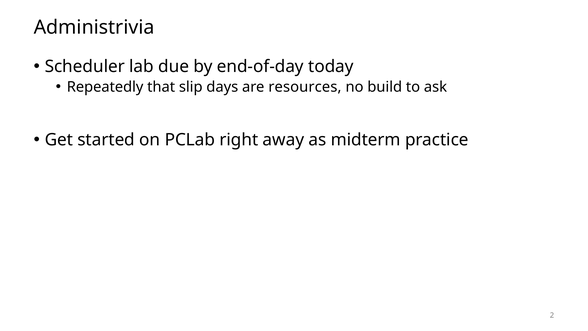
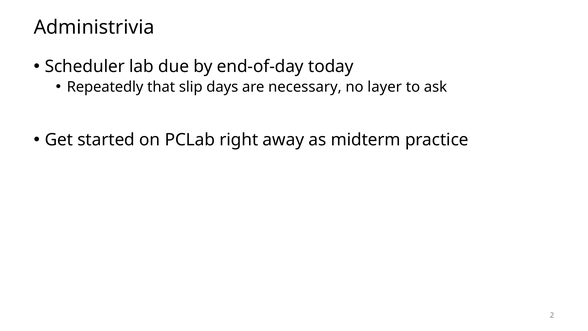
resources: resources -> necessary (305, 87)
build: build -> layer (385, 87)
